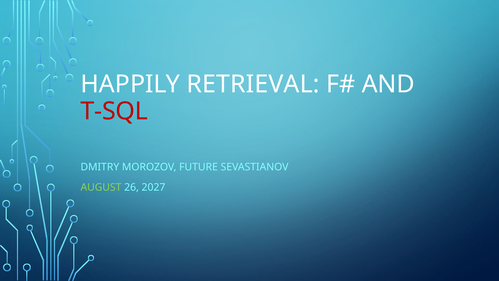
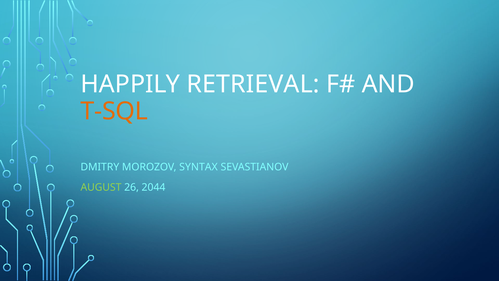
T-SQL colour: red -> orange (114, 111)
FUTURE: FUTURE -> SYNTAX (198, 167)
2027: 2027 -> 2044 (153, 187)
